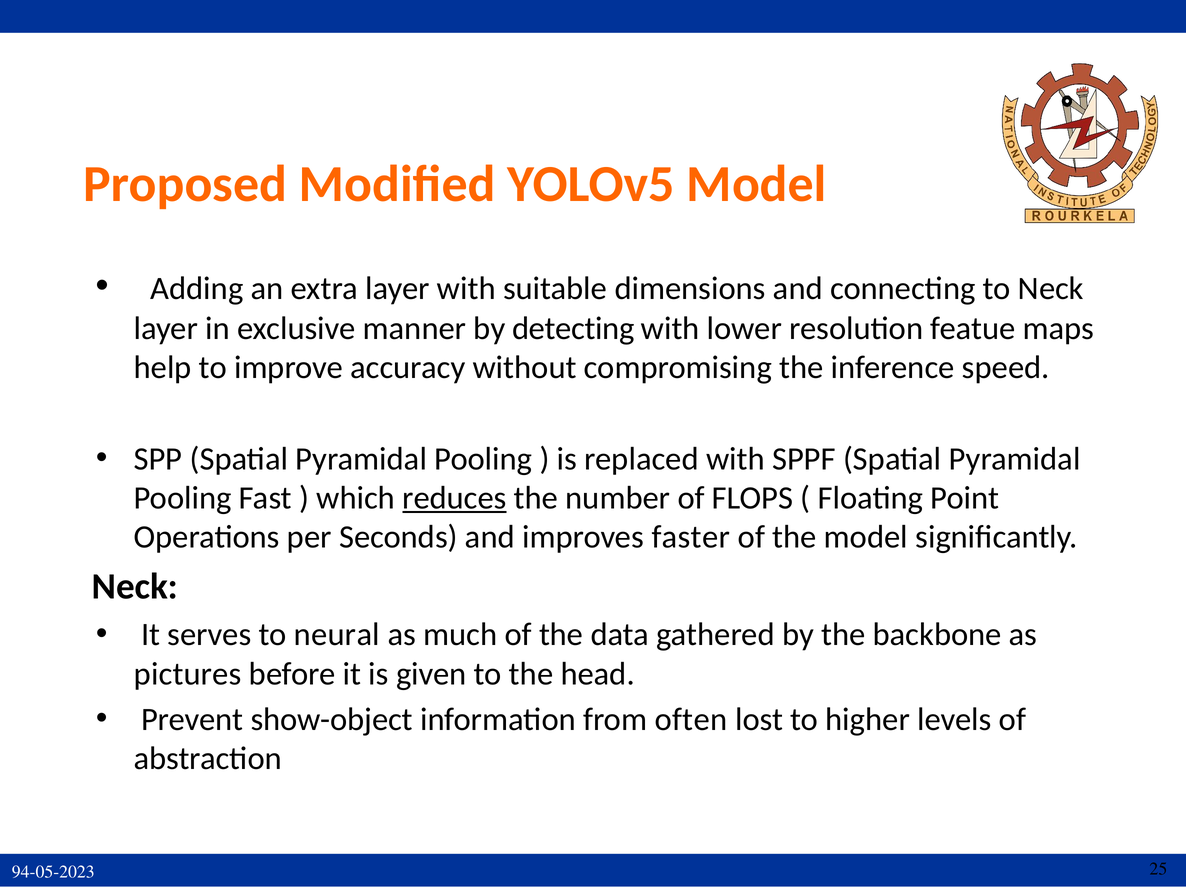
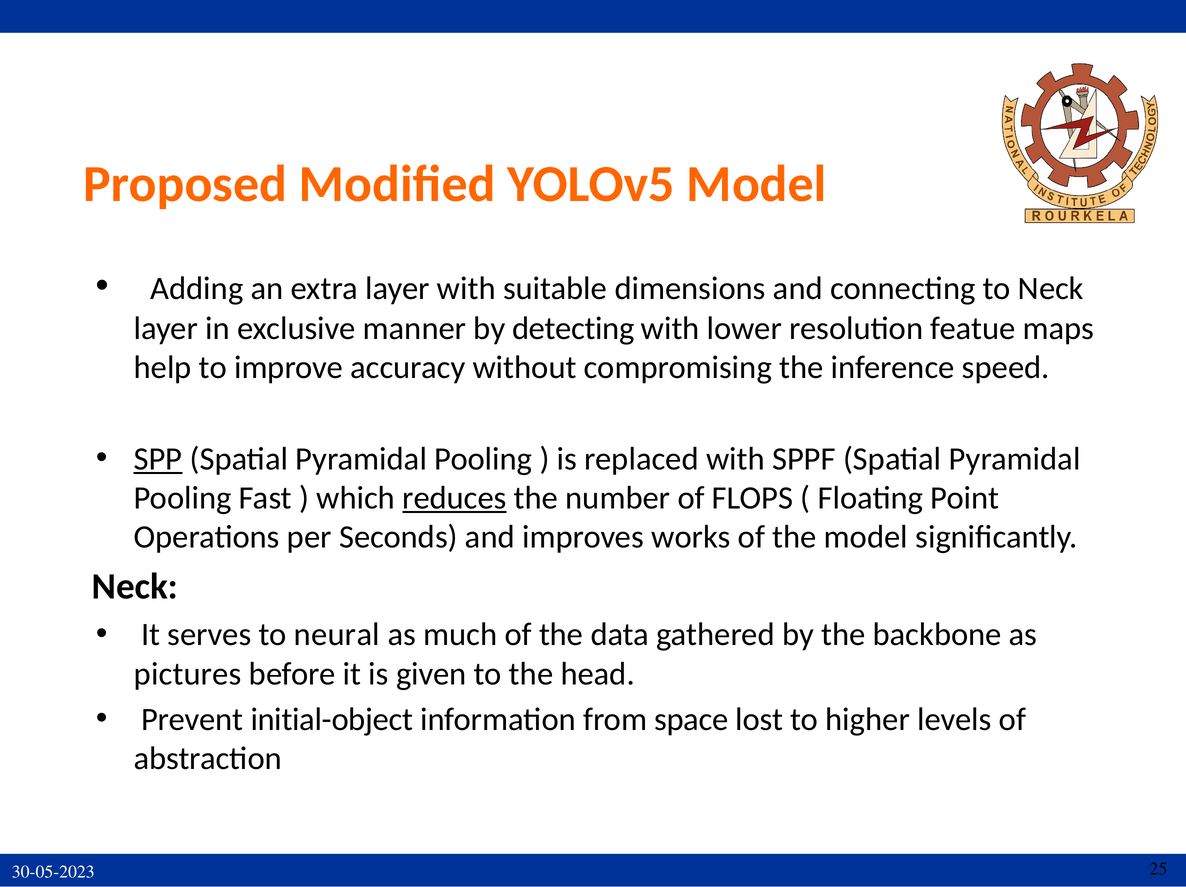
SPP underline: none -> present (158, 459)
faster: faster -> works (691, 537)
show-object: show-object -> initial-object (332, 720)
often: often -> space (691, 720)
94-05-2023: 94-05-2023 -> 30-05-2023 (53, 872)
